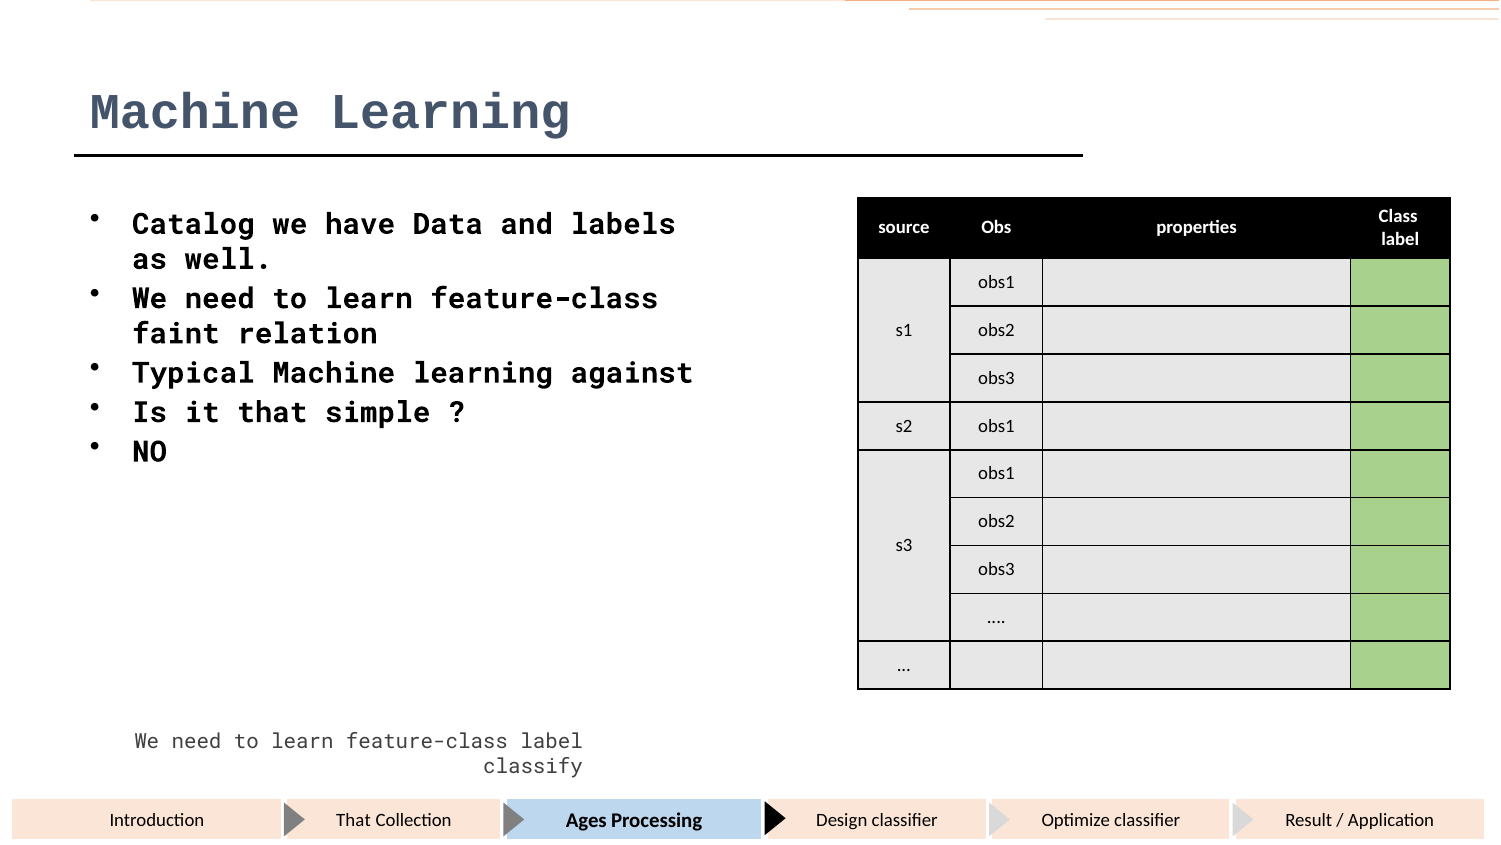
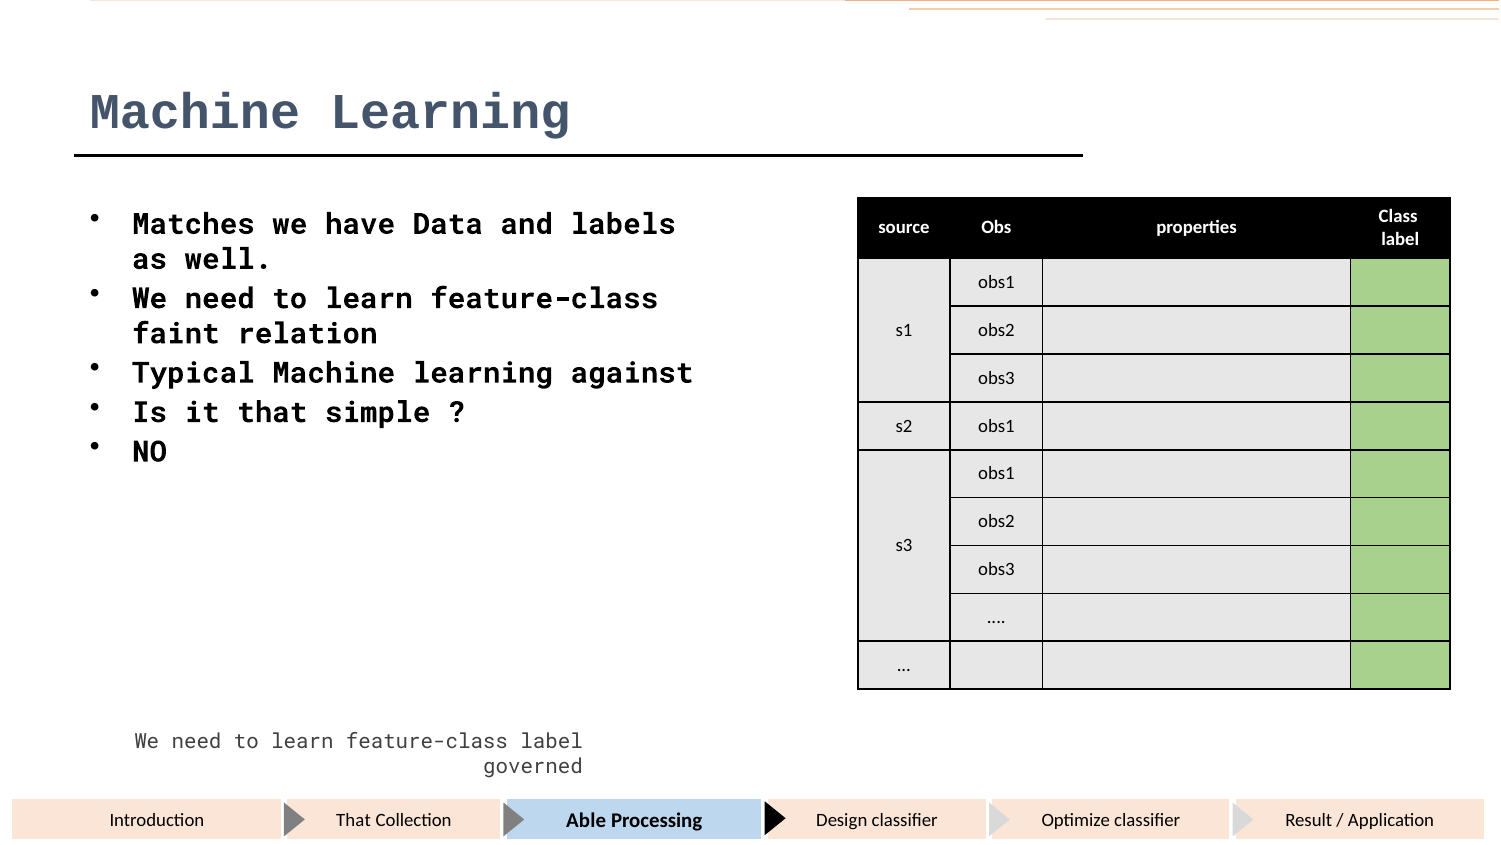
Catalog: Catalog -> Matches (193, 224)
classify: classify -> governed (533, 767)
Ages: Ages -> Able (586, 820)
